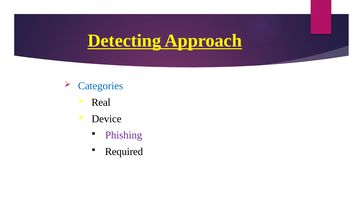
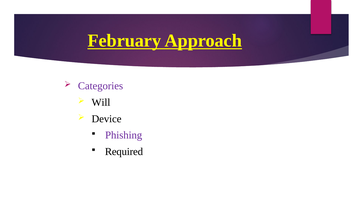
Detecting: Detecting -> February (124, 41)
Categories colour: blue -> purple (101, 86)
Real: Real -> Will (101, 102)
